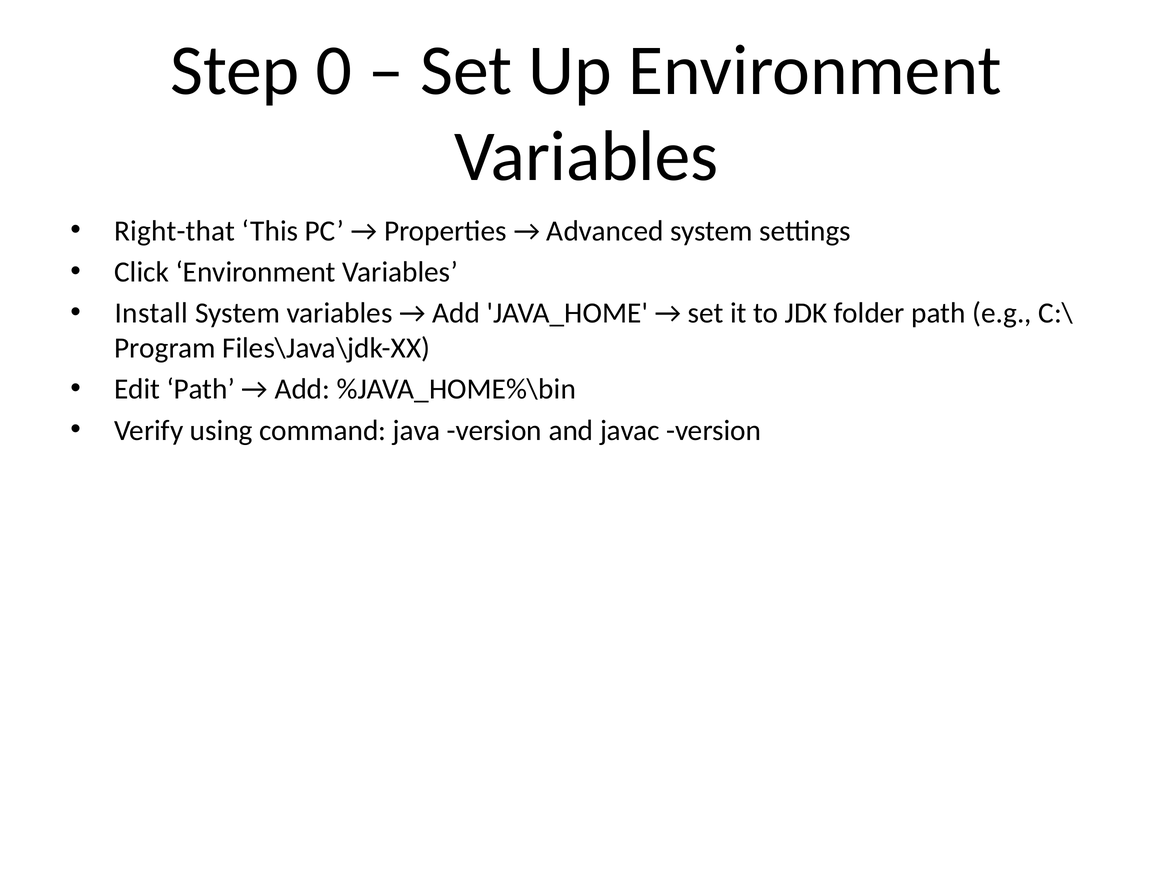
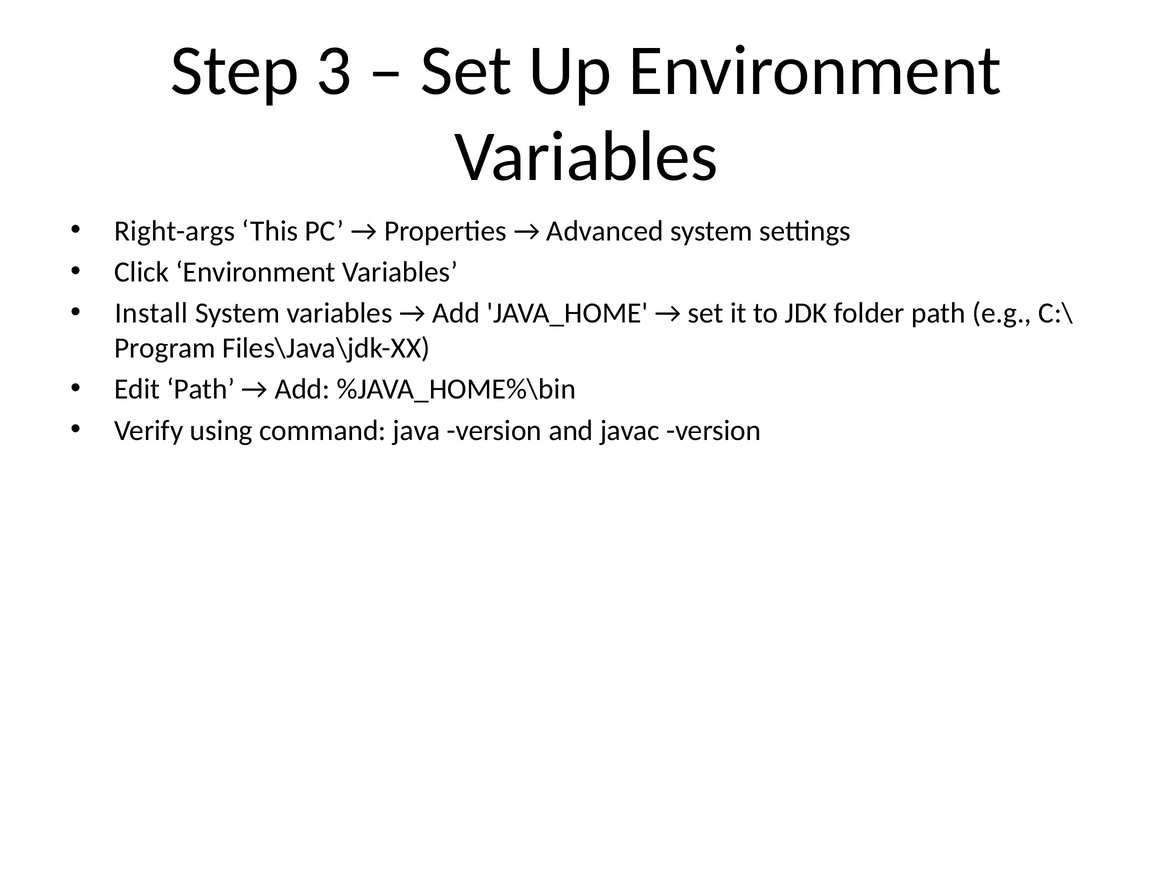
0: 0 -> 3 (334, 71)
Right-that: Right-that -> Right-args (175, 231)
